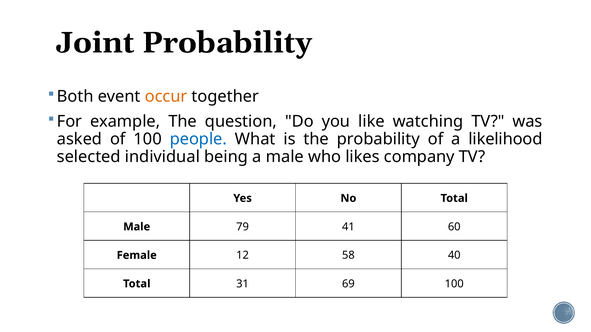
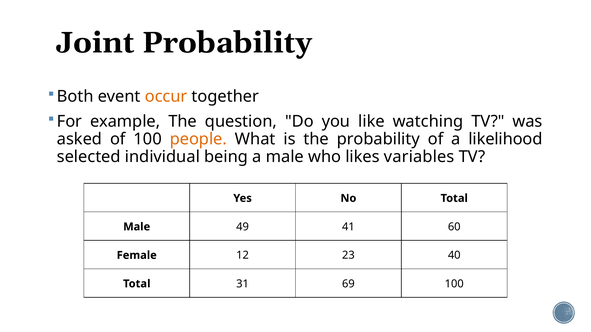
people colour: blue -> orange (198, 139)
company: company -> variables (419, 157)
79: 79 -> 49 (243, 227)
58: 58 -> 23 (348, 256)
